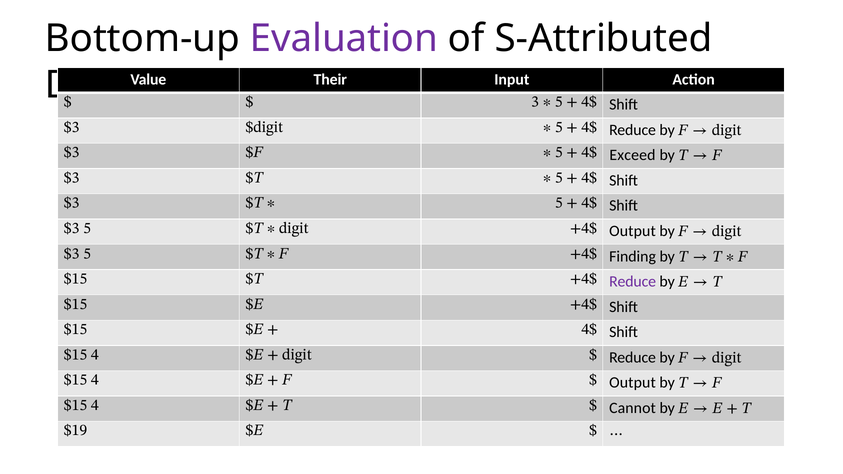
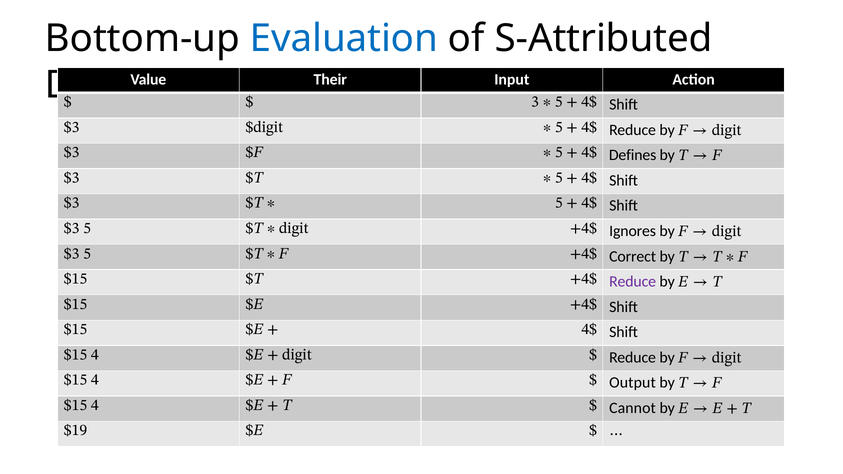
Evaluation colour: purple -> blue (344, 38)
Exceed: Exceed -> Defines (633, 155)
Output: Output -> Ignores (633, 231)
Finding: Finding -> Correct (633, 257)
